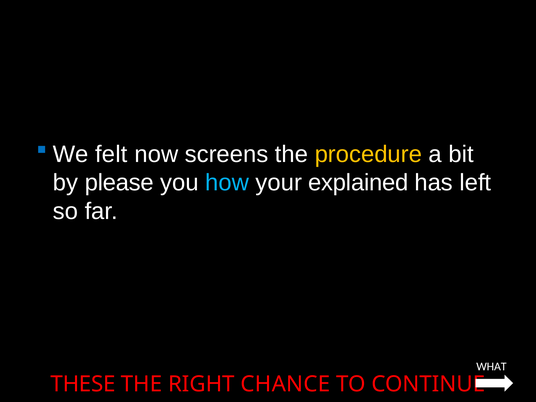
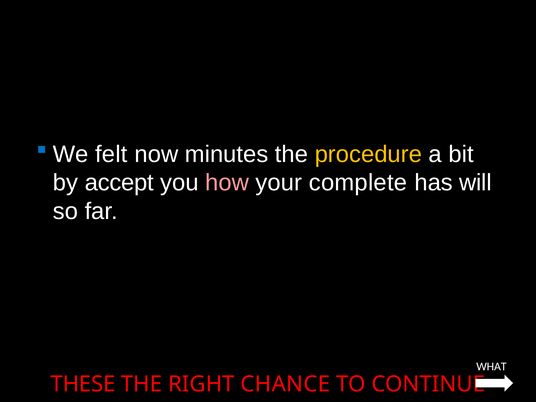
screens: screens -> minutes (227, 154)
please: please -> accept (119, 183)
how colour: light blue -> pink (227, 183)
explained: explained -> complete (358, 183)
left: left -> will (475, 183)
